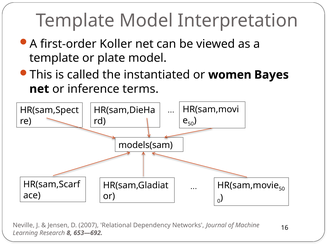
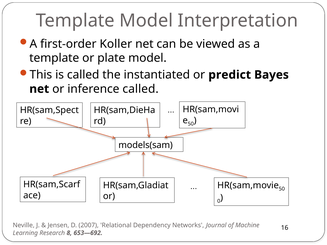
women: women -> predict (230, 75)
inference terms: terms -> called (141, 89)
